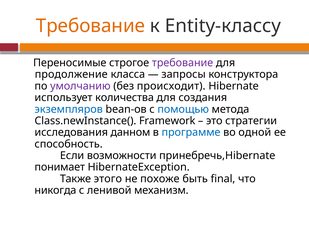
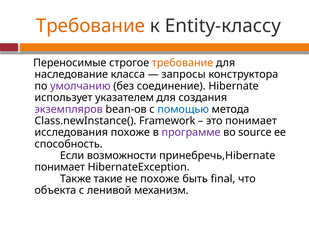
требование colour: purple -> orange (183, 63)
продолжение: продолжение -> наследование (71, 74)
происходит: происходит -> соединение (171, 86)
количества: количества -> указателем (125, 98)
экземпляров colour: blue -> purple (69, 109)
это стратегии: стратегии -> понимает (251, 121)
исследования данном: данном -> похоже (130, 132)
программе colour: blue -> purple (191, 132)
одной: одной -> source (255, 132)
этого: этого -> такие (108, 179)
никогда: никогда -> объекта (55, 190)
